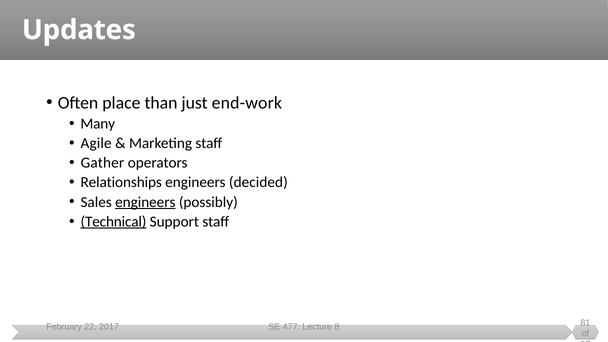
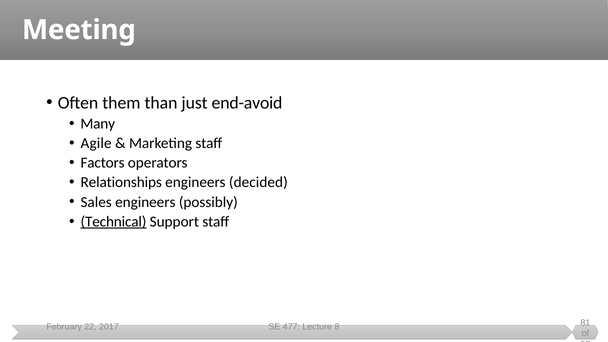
Updates: Updates -> Meeting (79, 30)
place: place -> them (121, 103)
end-work: end-work -> end-avoid (247, 103)
Gather: Gather -> Factors (103, 163)
engineers underline: present -> none (145, 202)
